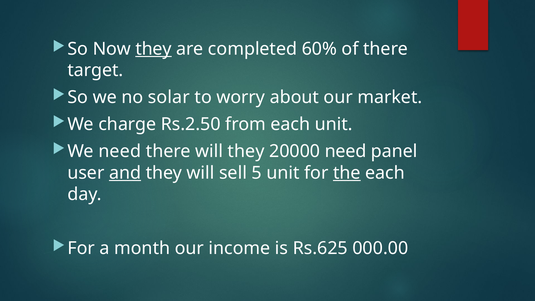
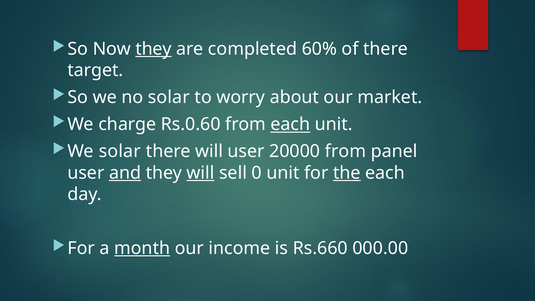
Rs.2.50: Rs.2.50 -> Rs.0.60 (191, 124)
each underline: none -> present (290, 124)
We need: need -> solar (120, 151)
will they: they -> user (246, 151)
20000 need: need -> from (345, 151)
will underline: none -> present (201, 173)
5: 5 -> 0 (257, 173)
month underline: none -> present (142, 248)
Rs.625: Rs.625 -> Rs.660 (320, 248)
